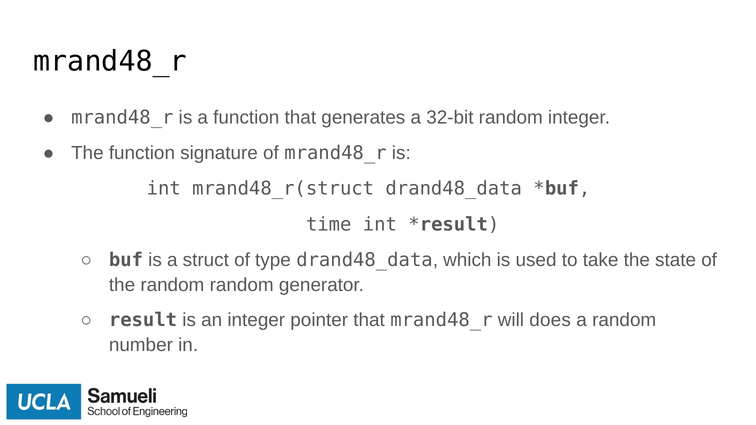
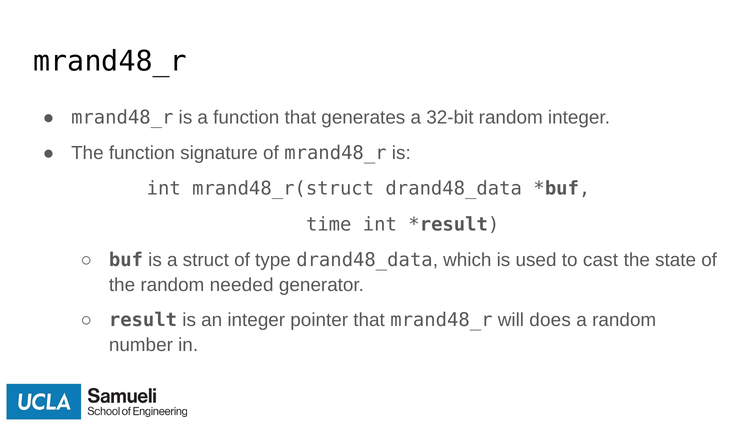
take: take -> cast (601, 260)
random random: random -> needed (242, 285)
